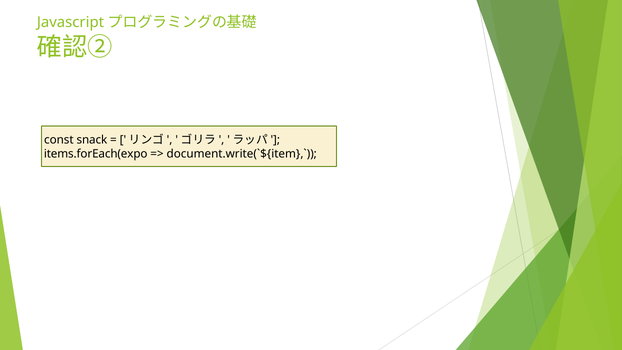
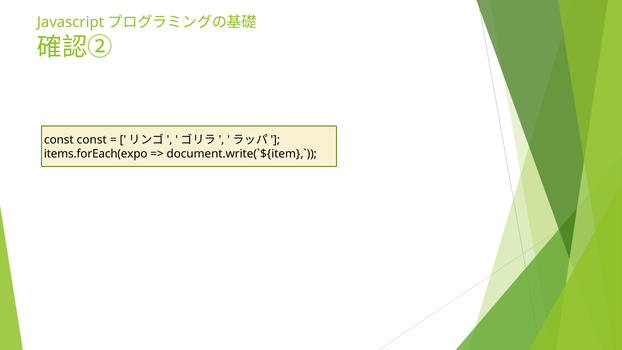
const snack: snack -> const (92, 140)
